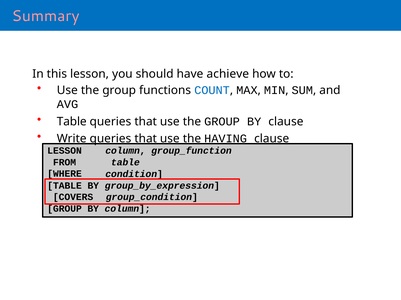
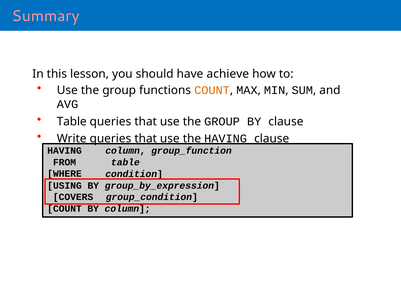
COUNT colour: blue -> orange (212, 90)
LESSON: LESSON -> HAVING (65, 151)
TABLE: TABLE -> USING (65, 186)
GROUP: GROUP -> COUNT (65, 209)
